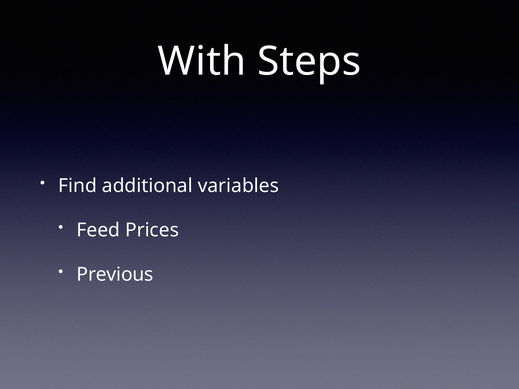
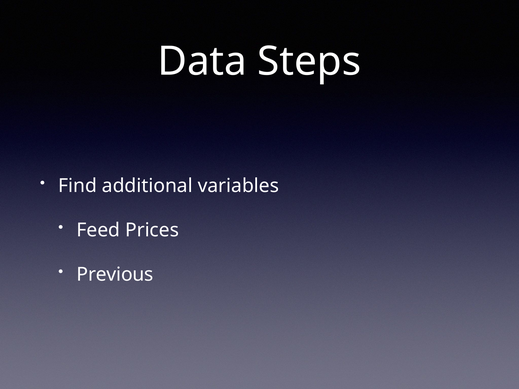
With: With -> Data (202, 61)
